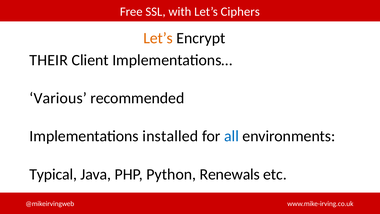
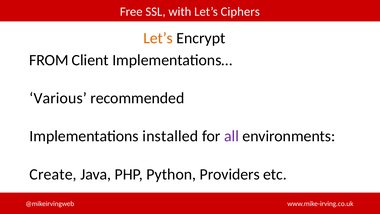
THEIR: THEIR -> FROM (49, 60)
all colour: blue -> purple (231, 136)
Typical: Typical -> Create (53, 174)
Renewals: Renewals -> Providers (230, 174)
